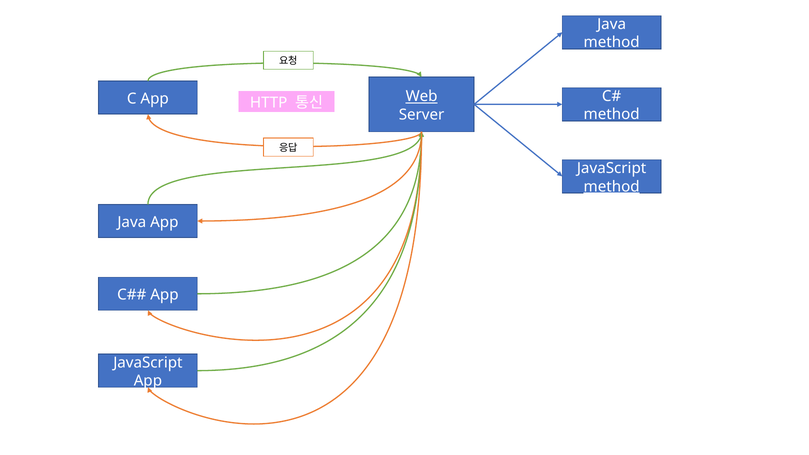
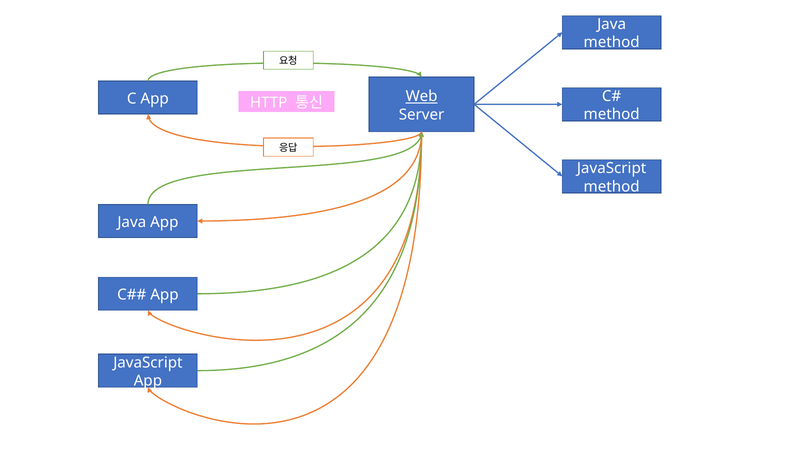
method underline: present -> none (612, 187)
